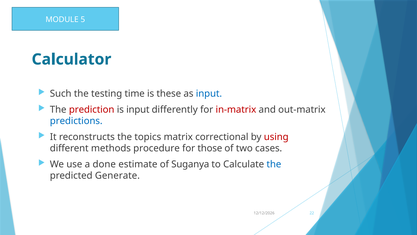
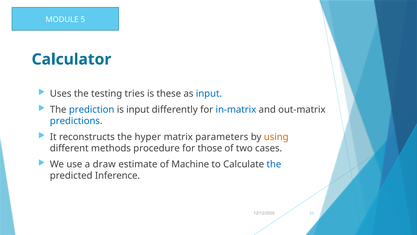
Such: Such -> Uses (61, 94)
time: time -> tries (135, 94)
prediction colour: red -> blue (92, 109)
in-matrix colour: red -> blue (236, 109)
topics: topics -> hyper (148, 137)
correctional: correctional -> parameters (222, 137)
using colour: red -> orange (276, 137)
done: done -> draw (104, 164)
Suganya: Suganya -> Machine (190, 164)
Generate: Generate -> Inference (117, 175)
